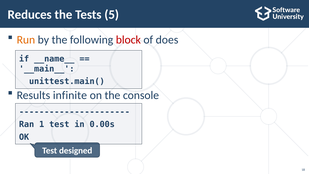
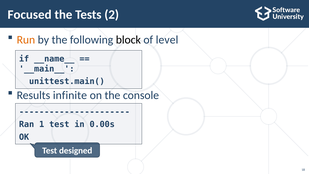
Reduces: Reduces -> Focused (30, 15)
5: 5 -> 2 (112, 15)
block colour: red -> black (128, 40)
does: does -> level (167, 40)
